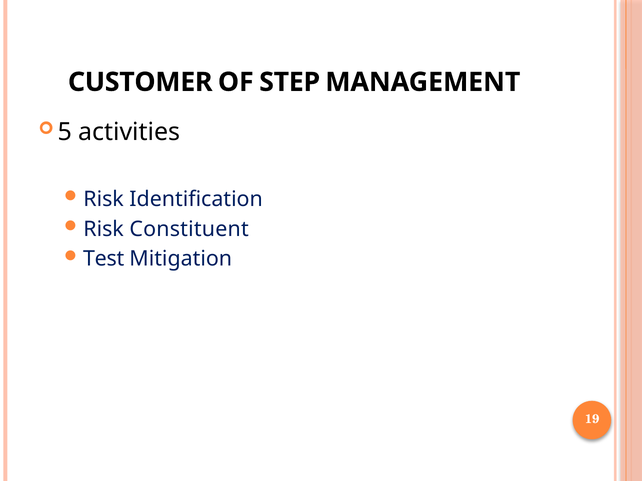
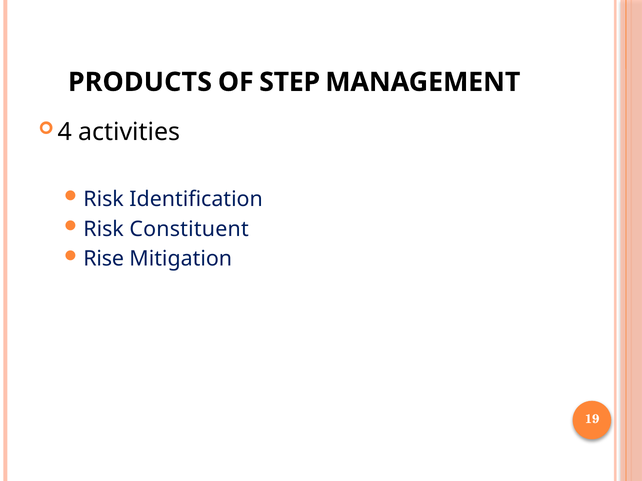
CUSTOMER: CUSTOMER -> PRODUCTS (140, 82)
5: 5 -> 4 (65, 132)
Test: Test -> Rise (104, 259)
